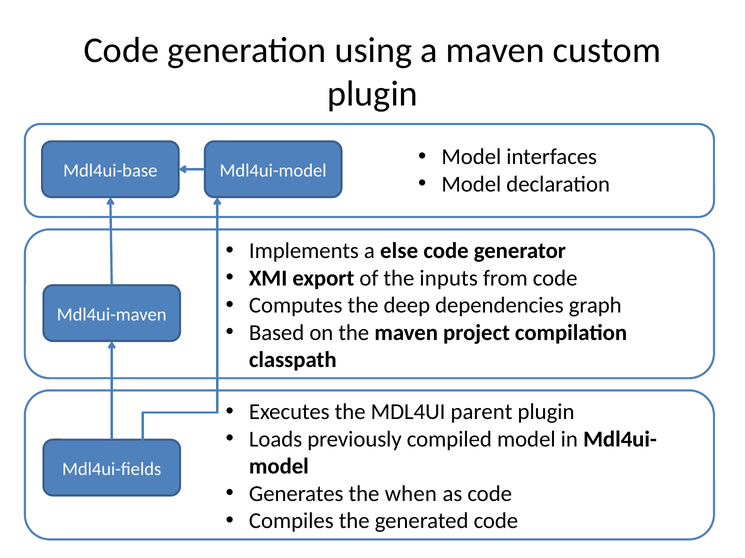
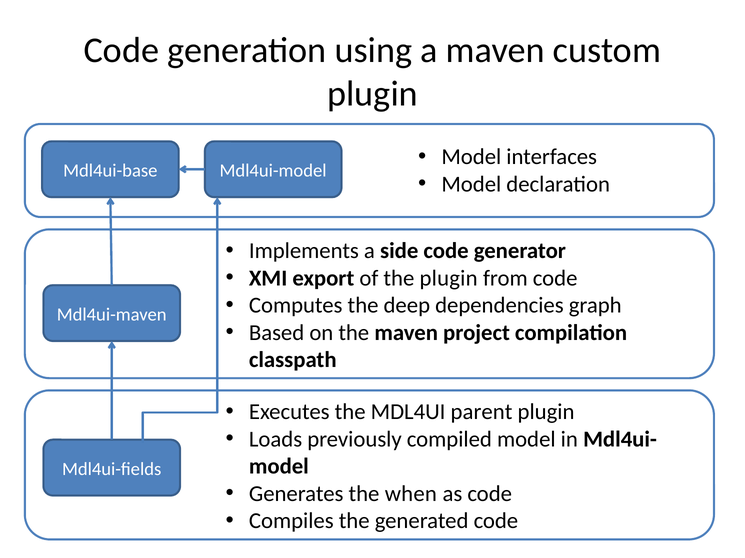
else: else -> side (399, 251)
the inputs: inputs -> plugin (449, 278)
